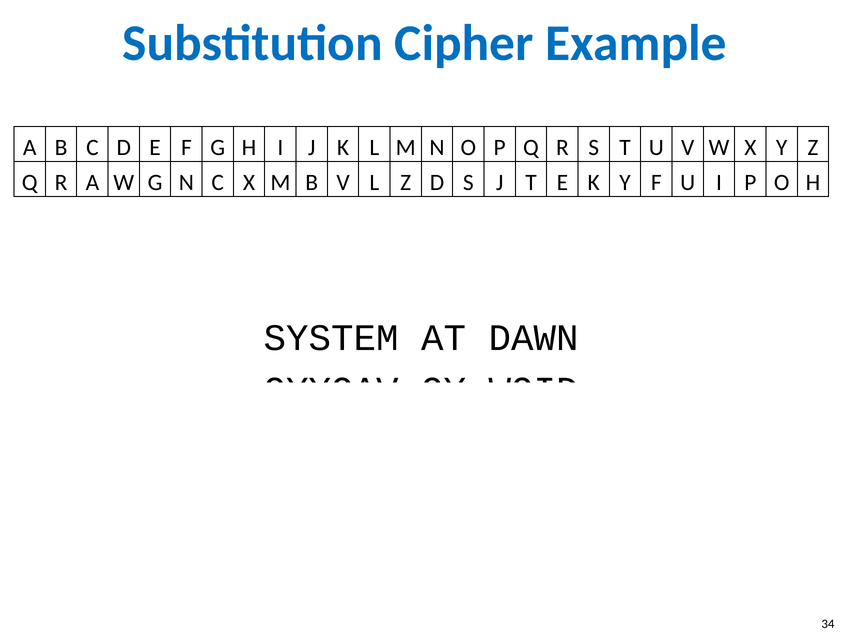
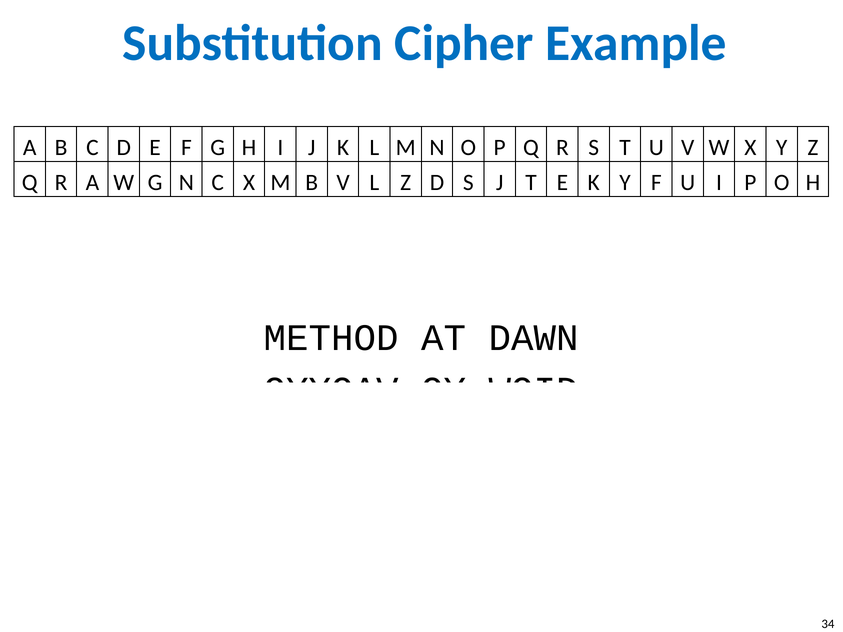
SYSTEM: SYSTEM -> METHOD (331, 338)
